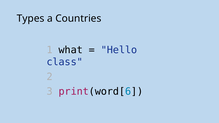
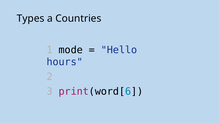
what: what -> mode (71, 50)
class: class -> hours (65, 62)
